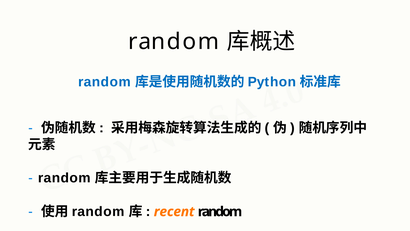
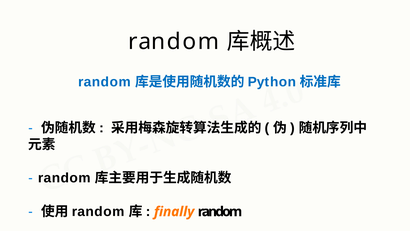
recent: recent -> finally (174, 211)
